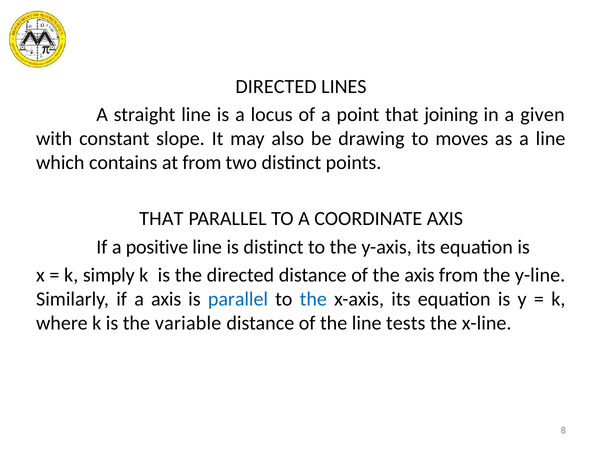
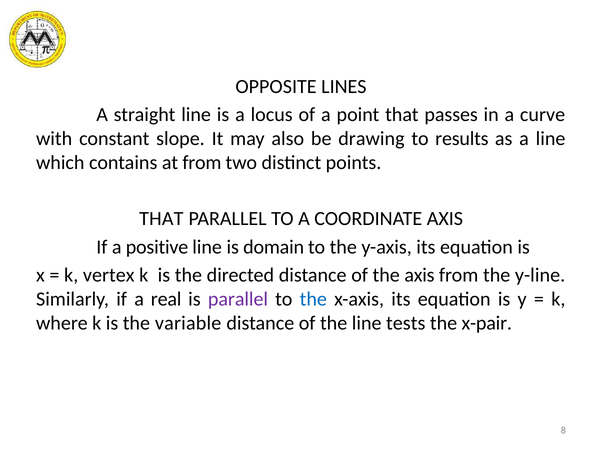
DIRECTED: DIRECTED -> OPPOSITE (276, 87)
joining: joining -> passes (451, 115)
given: given -> curve (543, 115)
moves: moves -> results (462, 139)
is distinct: distinct -> domain (274, 247)
simply: simply -> vertex (109, 275)
a axis: axis -> real (166, 299)
parallel colour: blue -> purple (238, 299)
x-line: x-line -> x-pair (487, 323)
